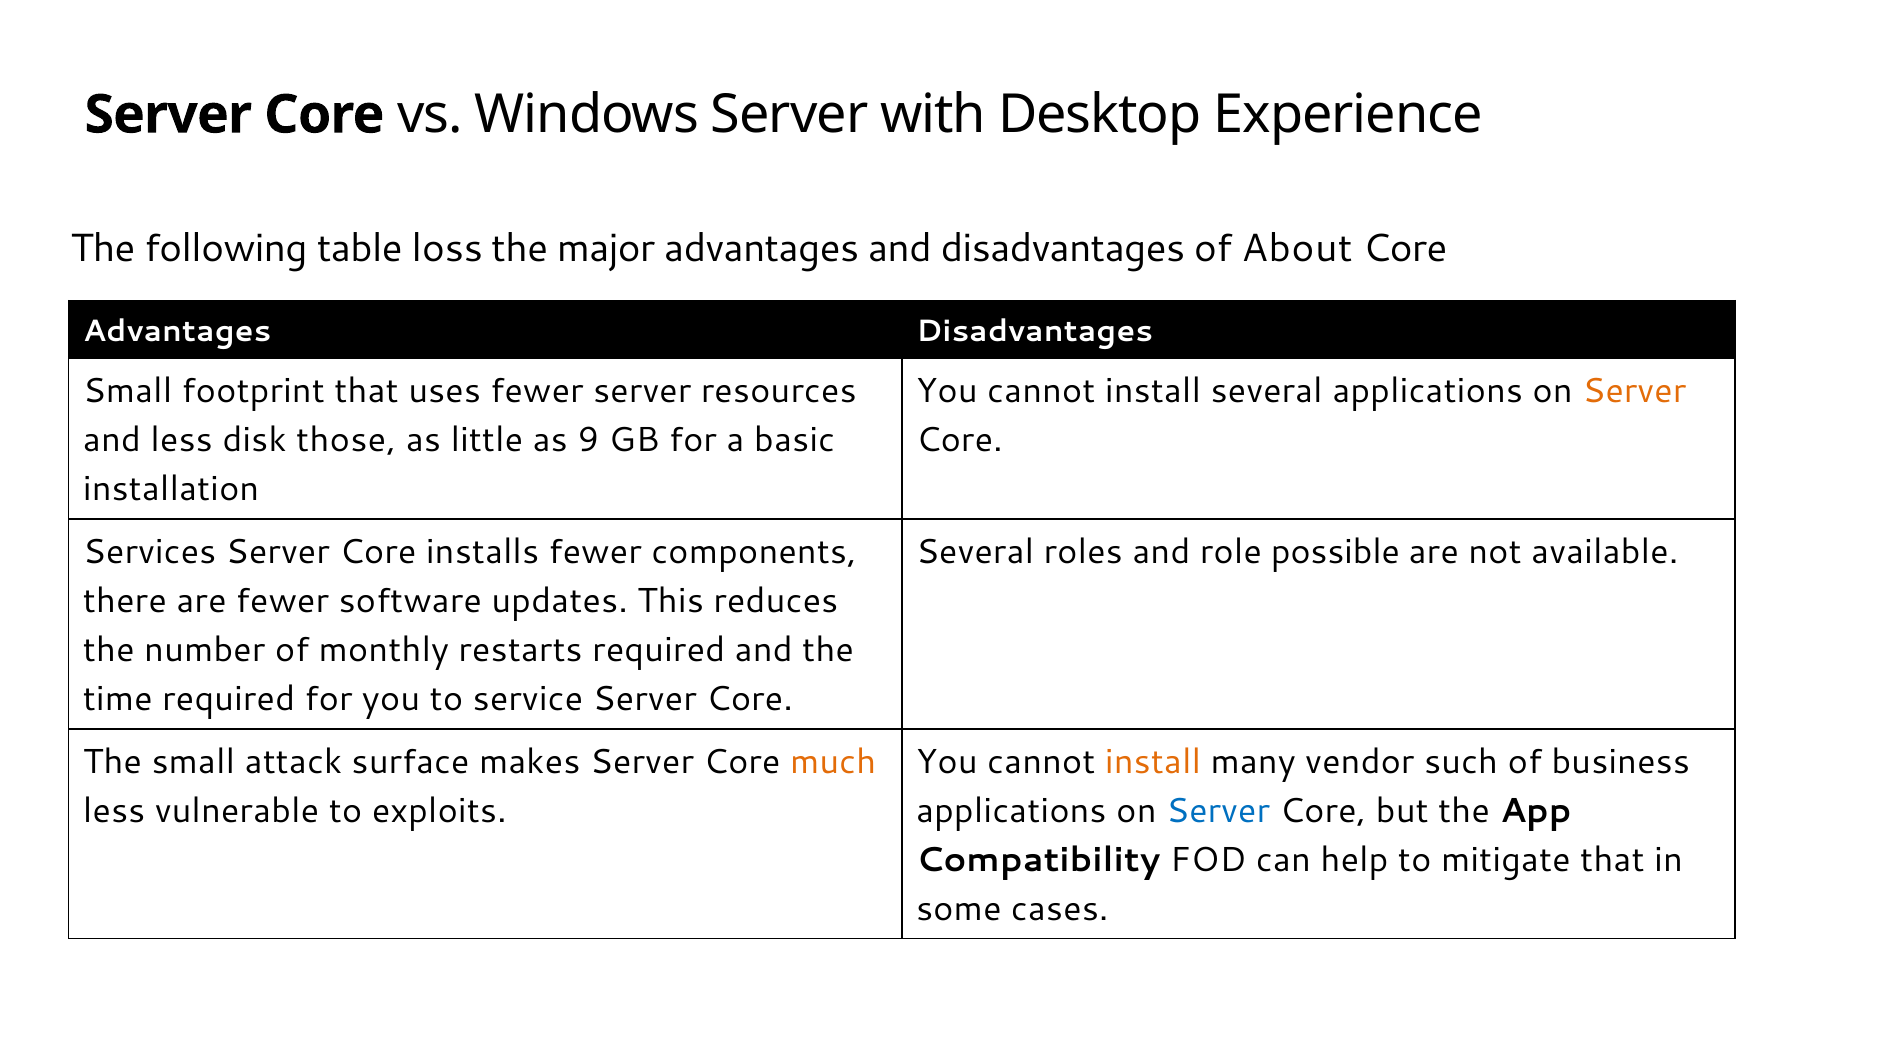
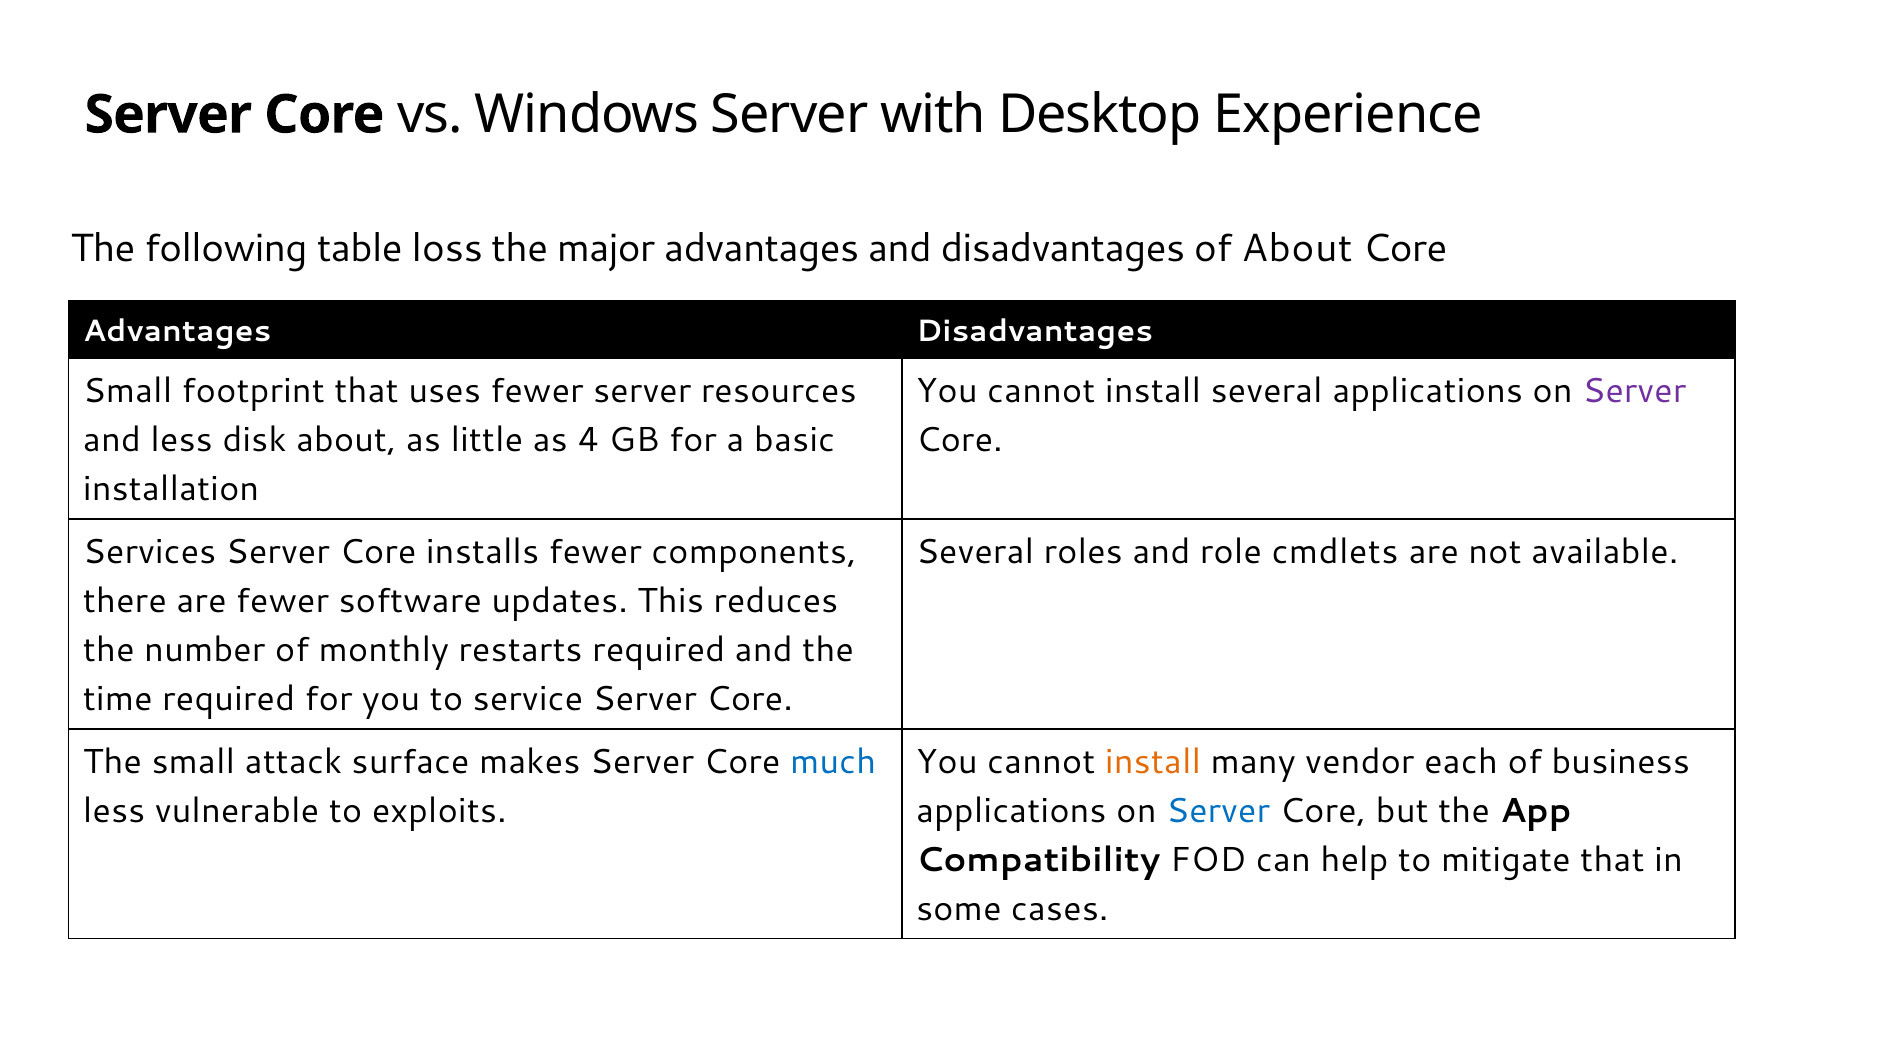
Server colour: orange -> purple (1634, 392)
disk those: those -> about (346, 441)
9: 9 -> 4 (588, 441)
possible: possible -> cmdlets (1335, 553)
much colour: orange -> blue (833, 762)
such: such -> each (1461, 762)
